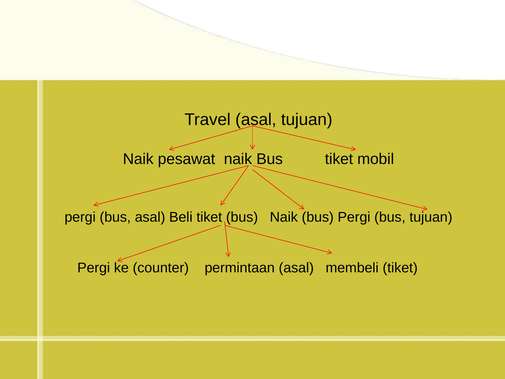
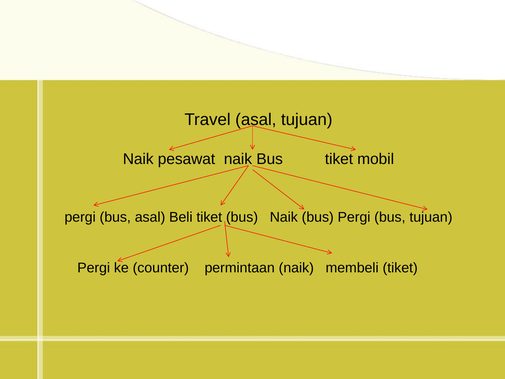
permintaan asal: asal -> naik (296, 268)
